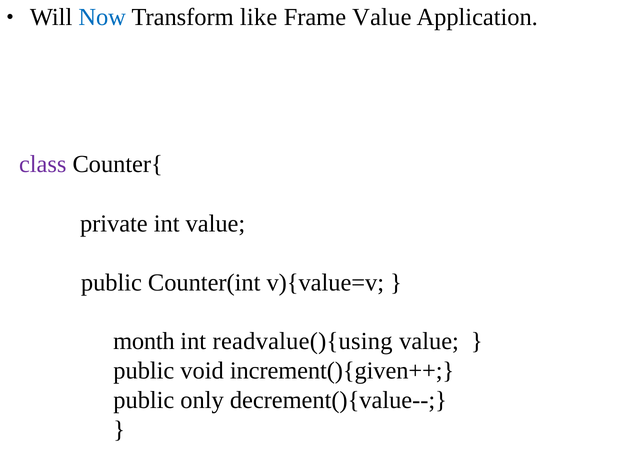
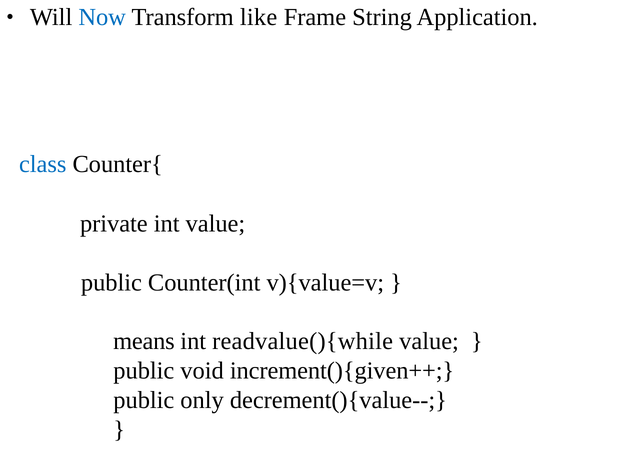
Frame Value: Value -> String (382, 17)
class colour: purple -> blue (43, 164)
month: month -> means (144, 341)
readvalue(){using: readvalue(){using -> readvalue(){while (303, 341)
